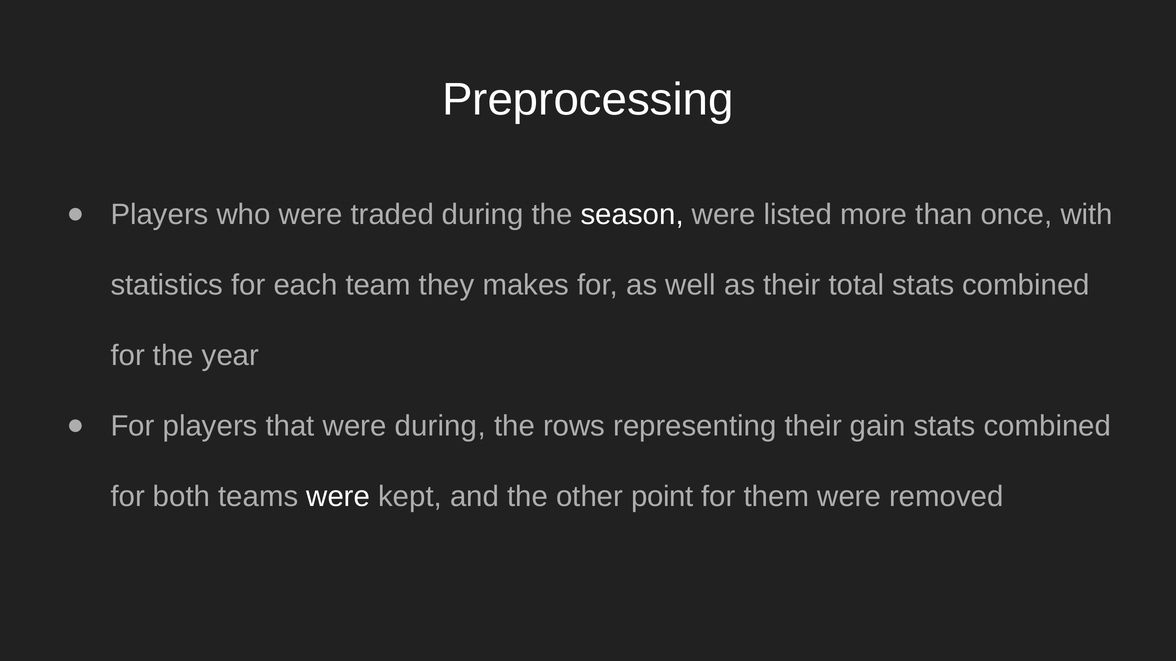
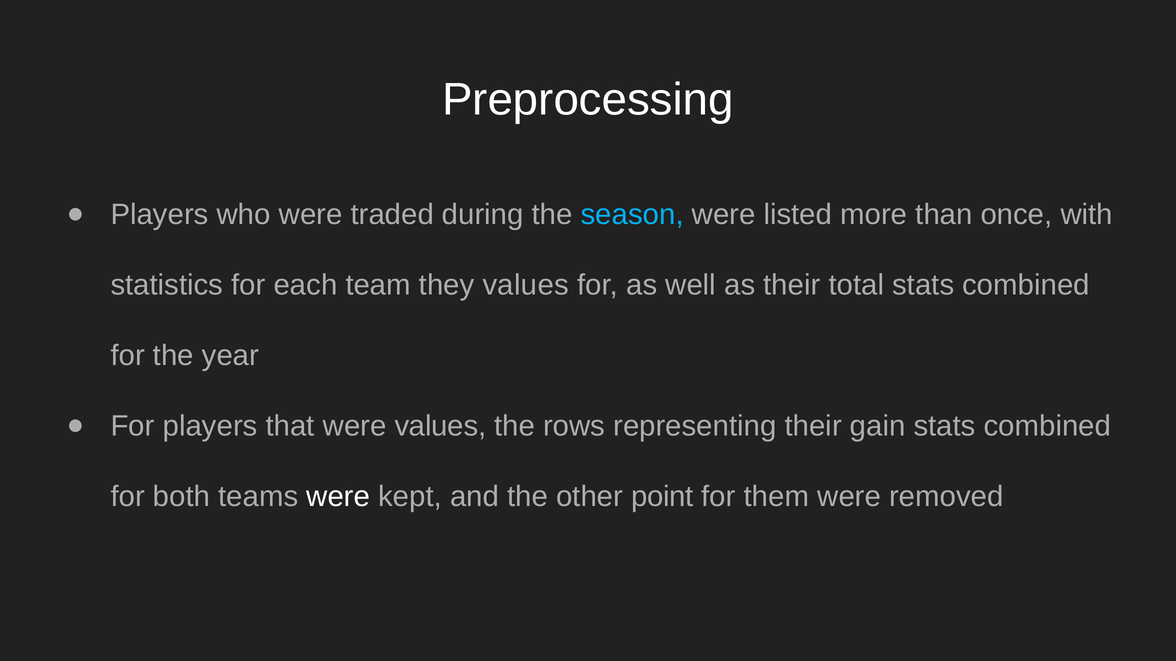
season colour: white -> light blue (632, 215)
they makes: makes -> values (526, 286)
were during: during -> values (440, 427)
